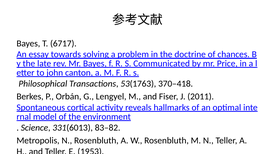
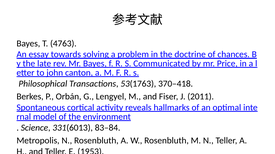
6717: 6717 -> 4763 (63, 44)
83–82: 83–82 -> 83–84 (108, 128)
